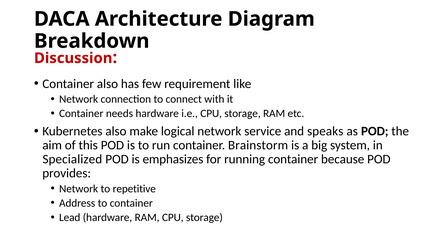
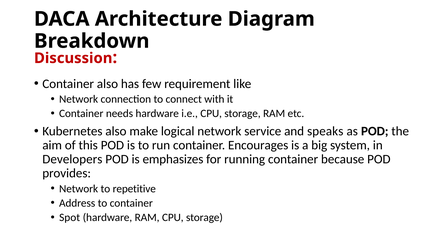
Brainstorm: Brainstorm -> Encourages (258, 145)
Specialized: Specialized -> Developers (72, 159)
Lead: Lead -> Spot (70, 217)
